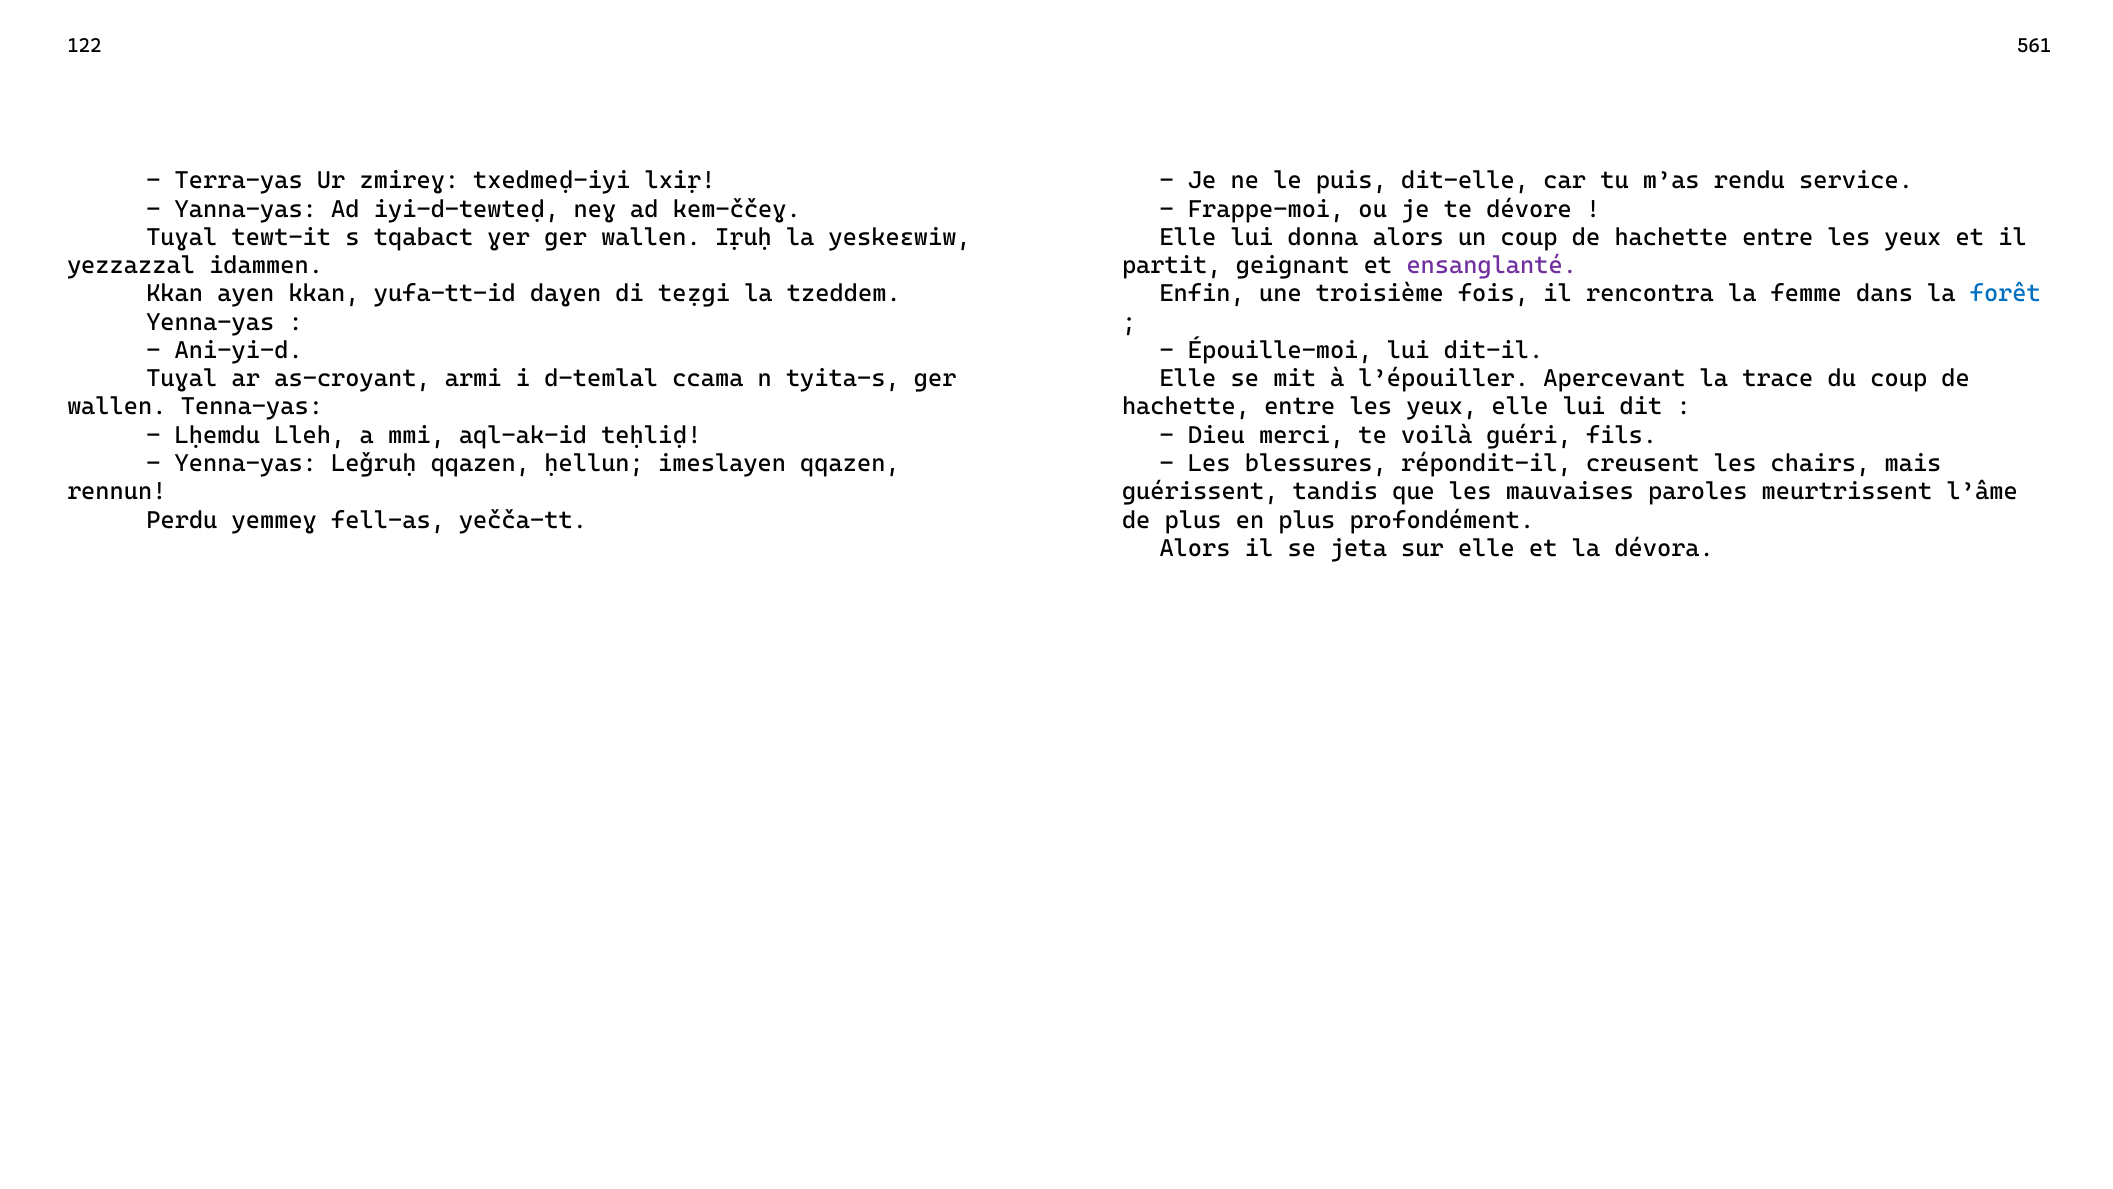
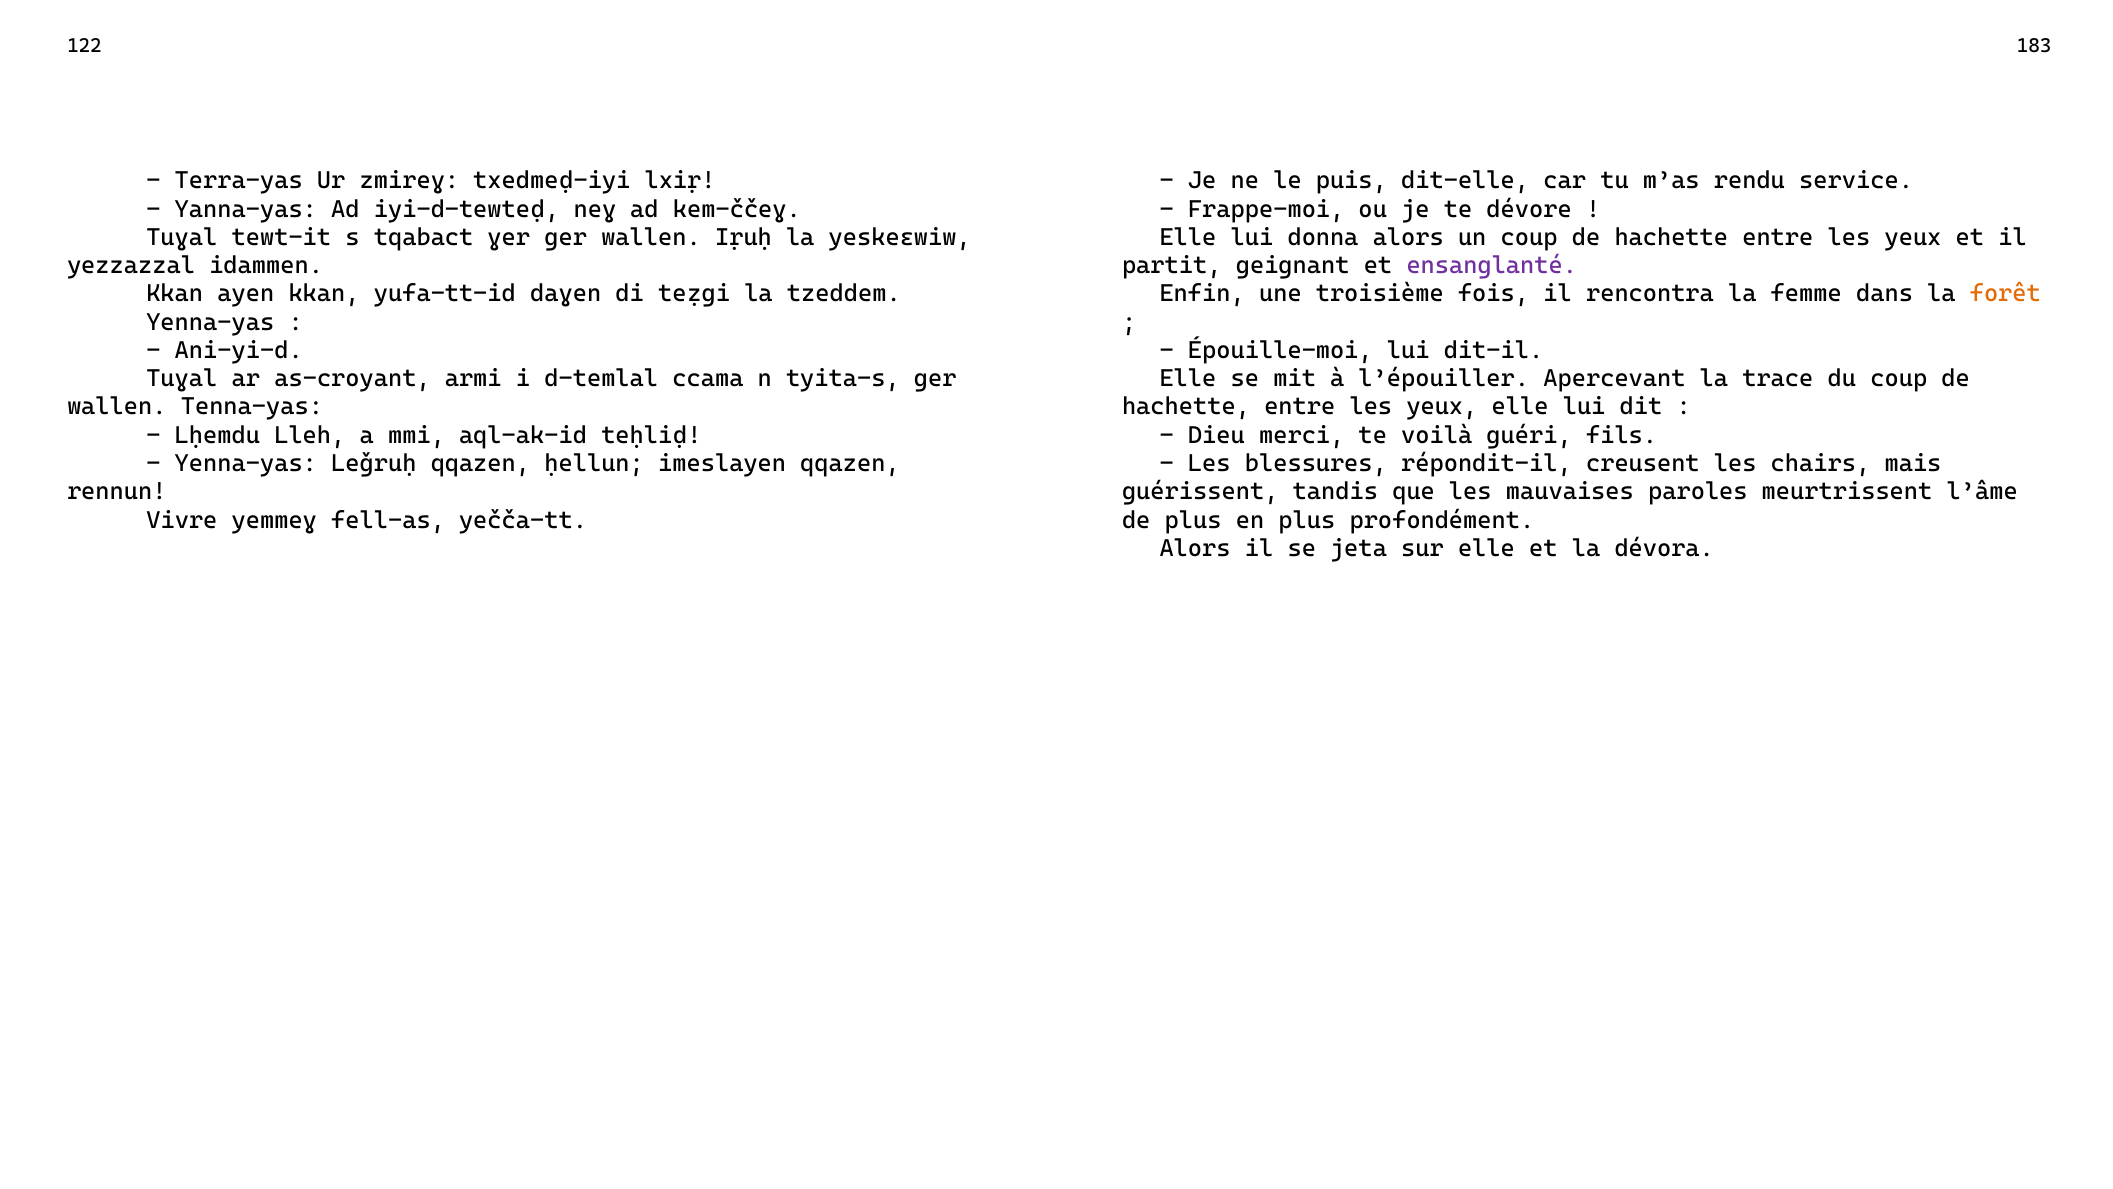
561: 561 -> 183 (2034, 46)
forêt colour: blue -> orange (2005, 294)
Perdu: Perdu -> Vivre (182, 520)
